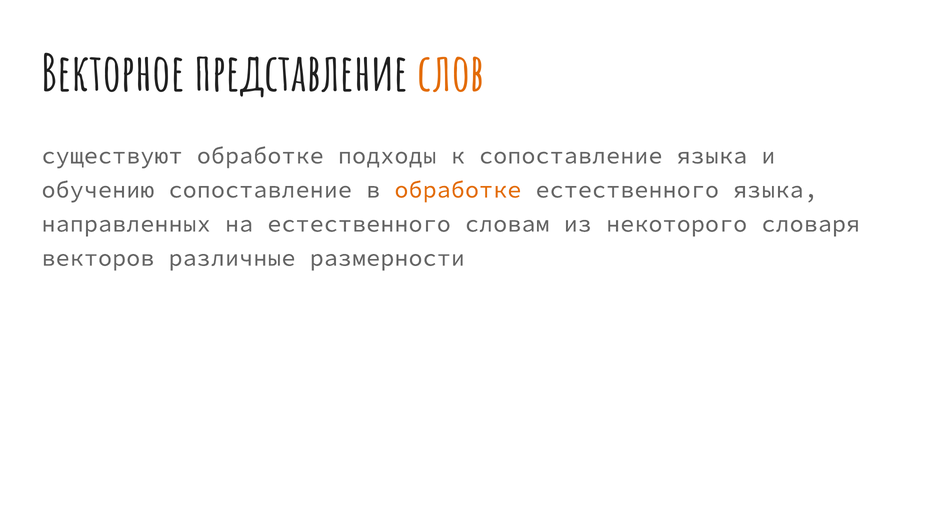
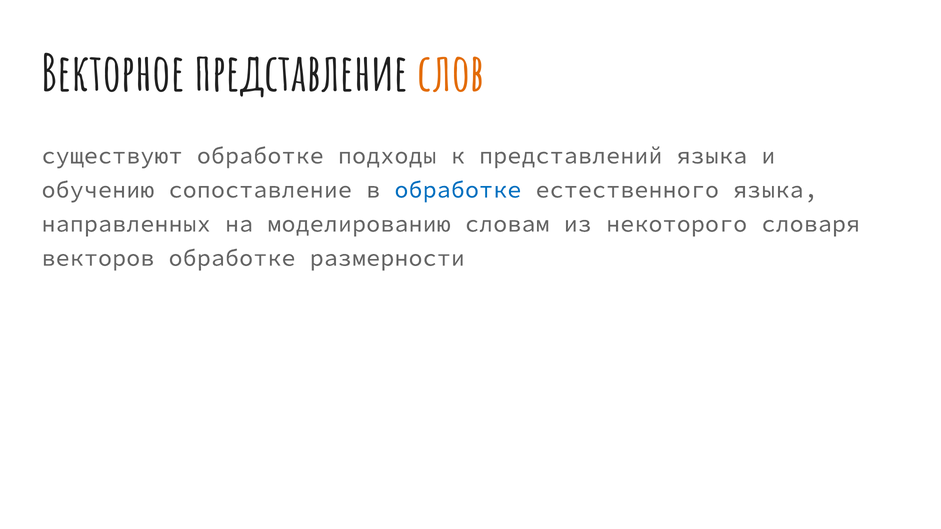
к сопоставление: сопоставление -> представлений (571, 156)
обработке colour: orange -> blue (458, 190)
на естественного: естественного -> моделированию (359, 224)
векторов различные: различные -> обработке (232, 258)
